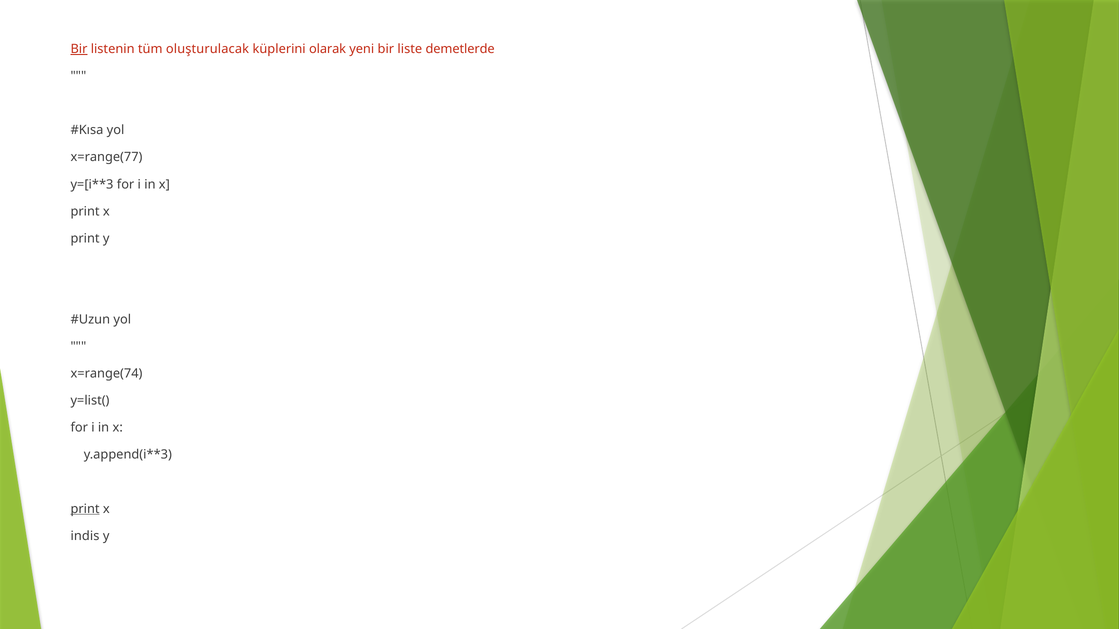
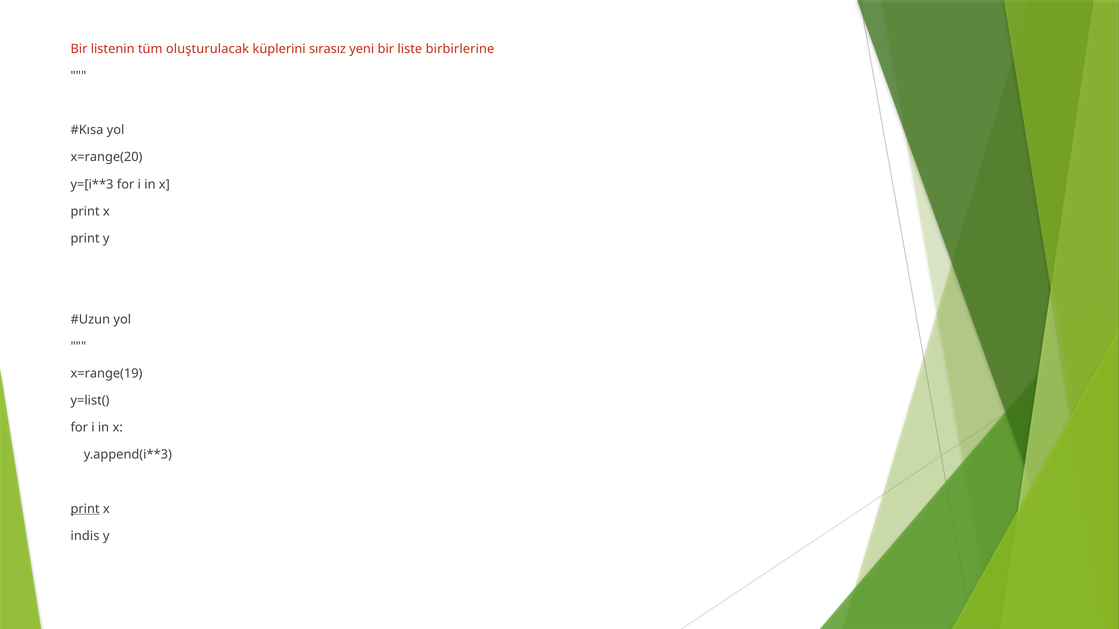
Bir underline: present -> none (79, 49)
olarak: olarak -> sırasız (328, 49)
demetlerde: demetlerde -> birbirlerine (460, 49)
x=range(77: x=range(77 -> x=range(20 (106, 157)
x=range(74: x=range(74 -> x=range(19 (106, 374)
